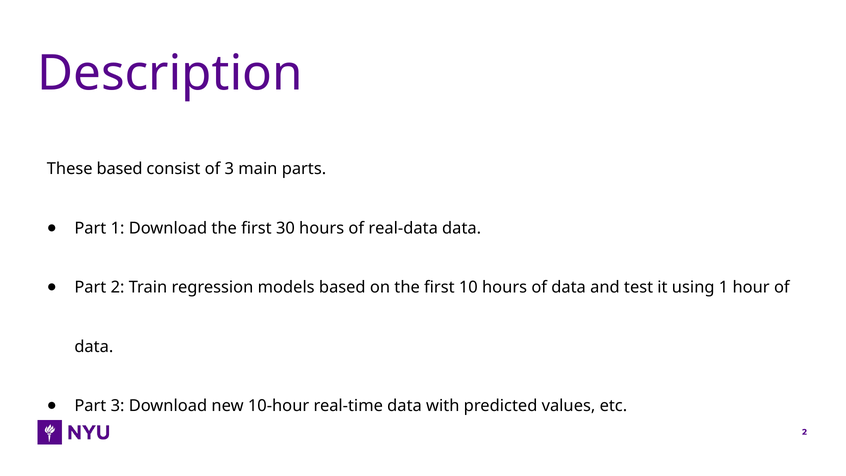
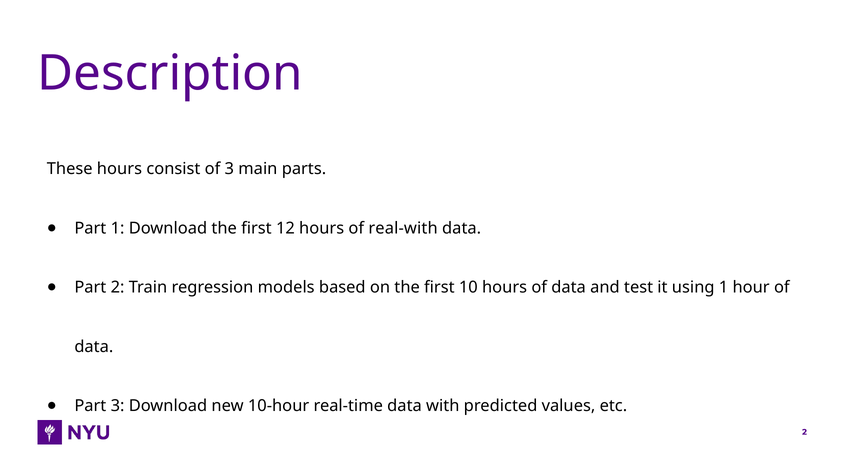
These based: based -> hours (119, 169)
30: 30 -> 12 (285, 228)
real-data: real-data -> real-with (403, 228)
